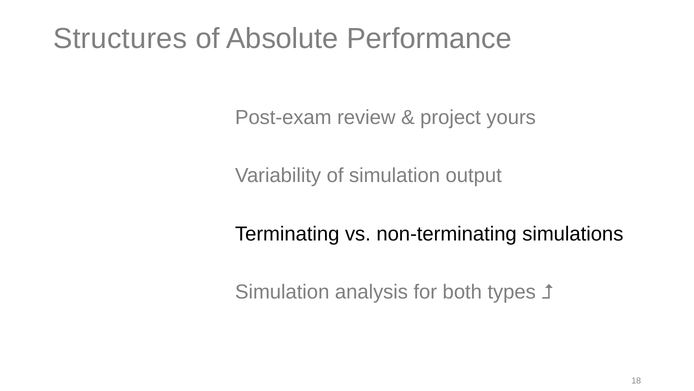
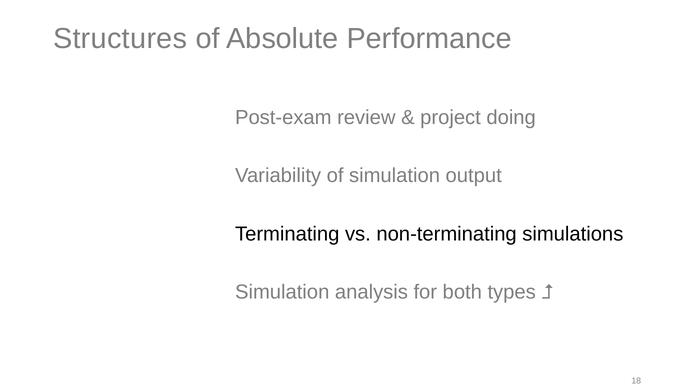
yours: yours -> doing (511, 117)
